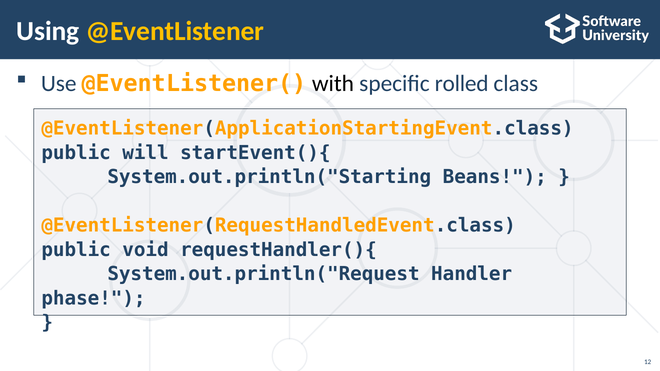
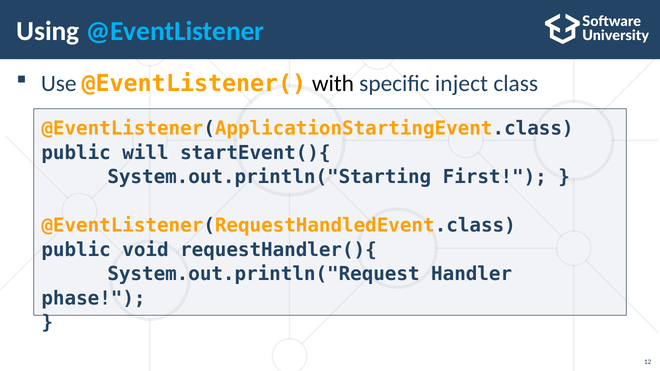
@EventListener colour: yellow -> light blue (175, 31)
rolled: rolled -> inject (461, 84)
Beans: Beans -> First (495, 177)
